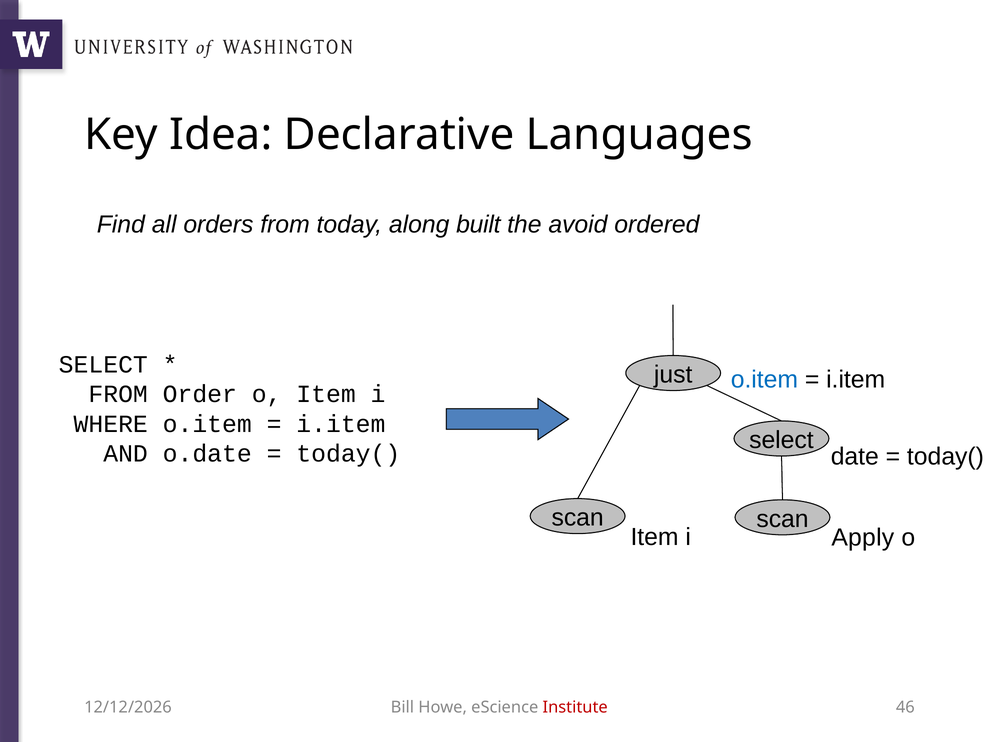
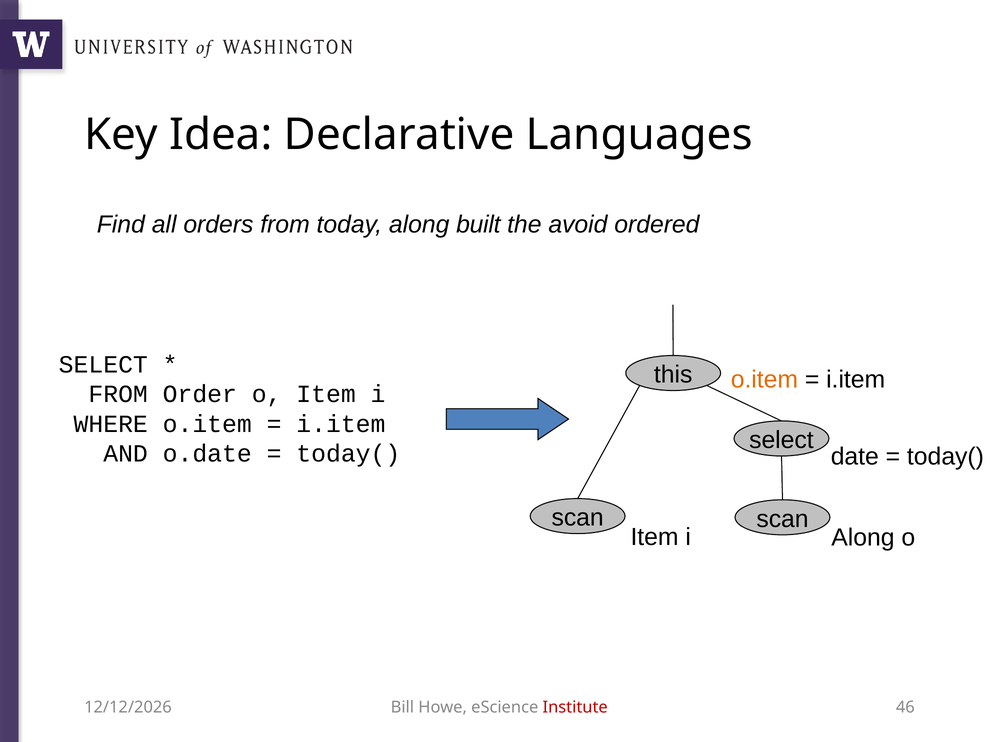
just: just -> this (673, 375)
o.item colour: blue -> orange (764, 380)
Apply: Apply -> Along (863, 538)
